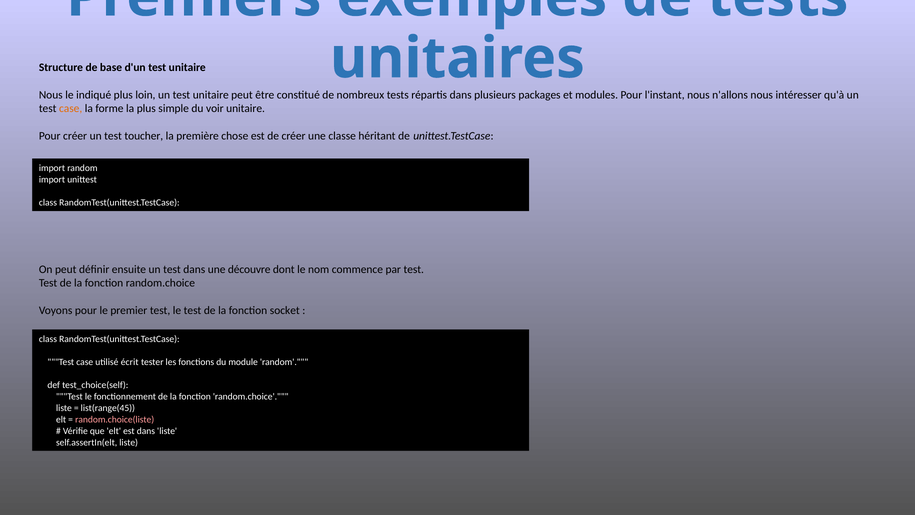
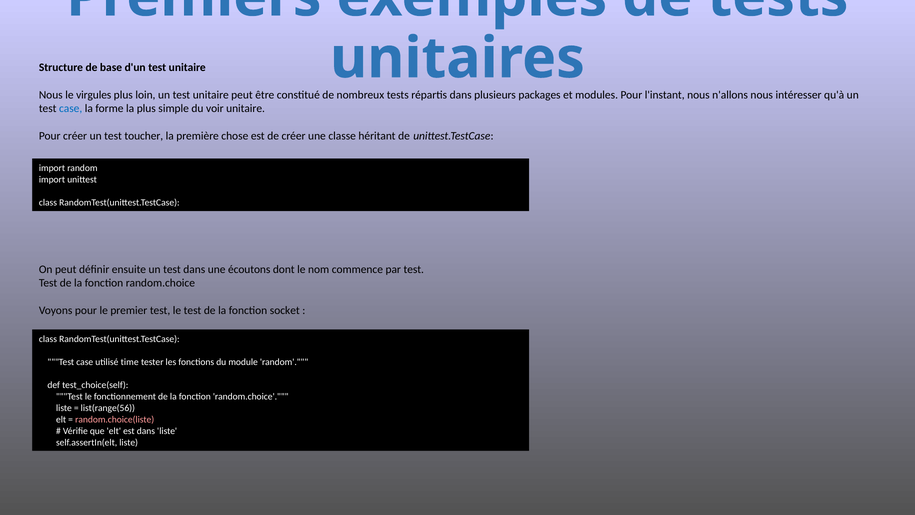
indiqué: indiqué -> virgules (94, 95)
case colour: orange -> blue (71, 109)
découvre: découvre -> écoutons (249, 269)
écrit: écrit -> time (130, 362)
list(range(45: list(range(45 -> list(range(56 (108, 408)
